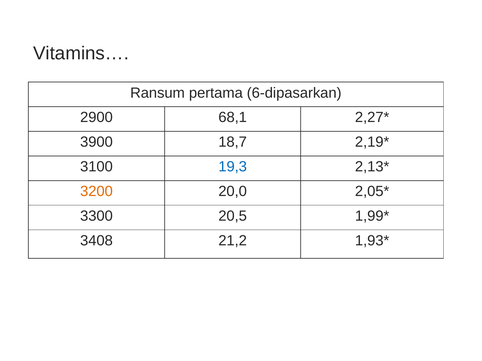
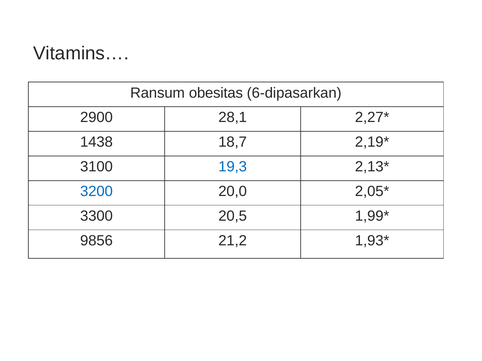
pertama: pertama -> obesitas (216, 93)
68,1: 68,1 -> 28,1 (233, 118)
3900: 3900 -> 1438 (96, 142)
3200 colour: orange -> blue (96, 192)
3408: 3408 -> 9856 (96, 241)
